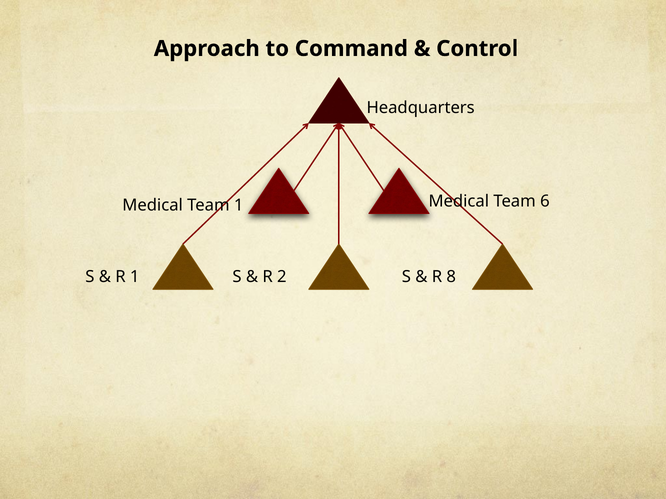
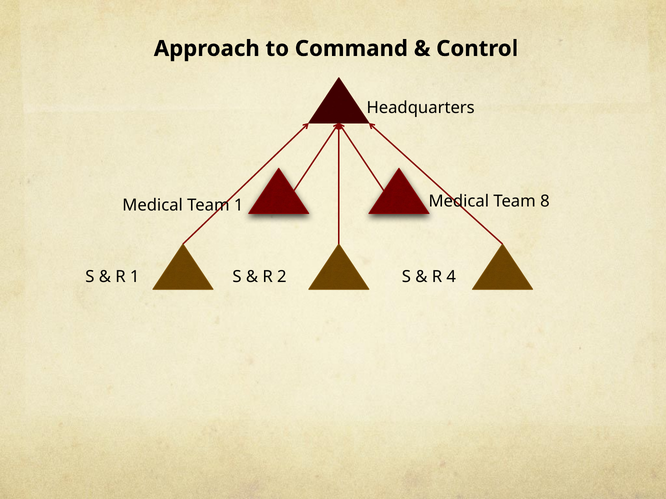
6: 6 -> 8 (545, 201)
8: 8 -> 4 (451, 277)
